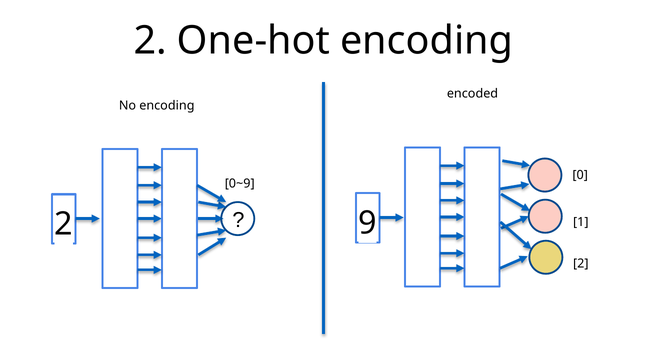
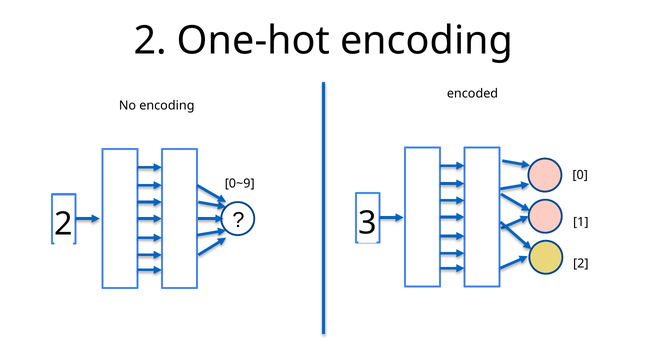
9: 9 -> 3 (368, 223)
